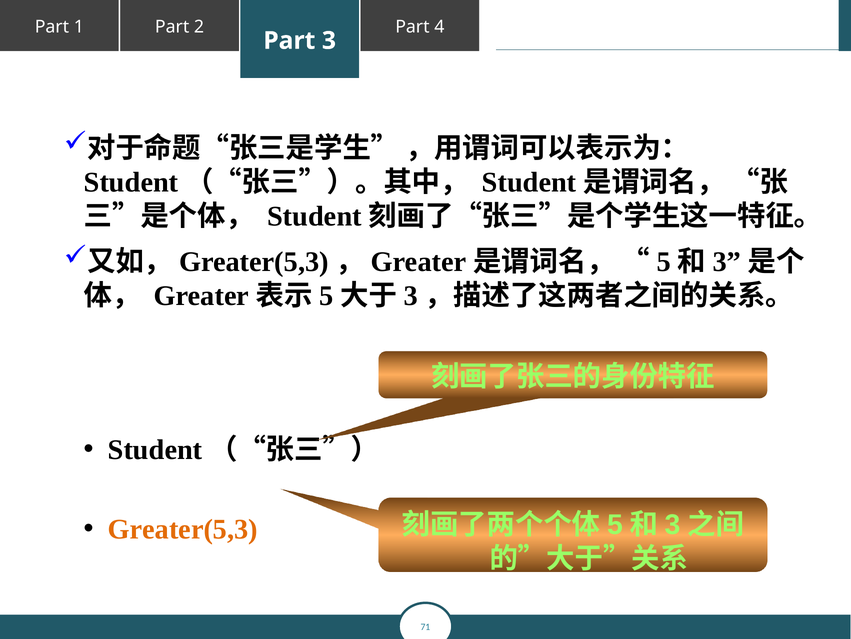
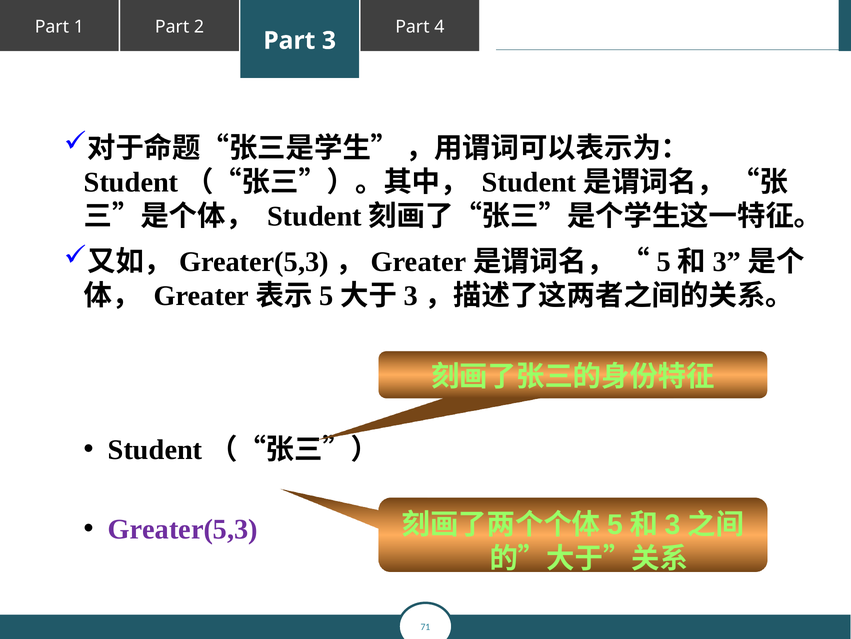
Greater(5,3 colour: orange -> purple (183, 529)
